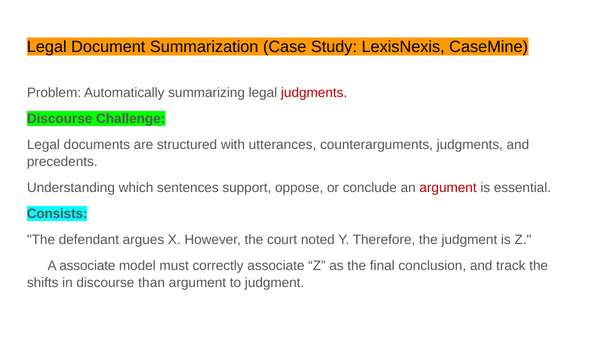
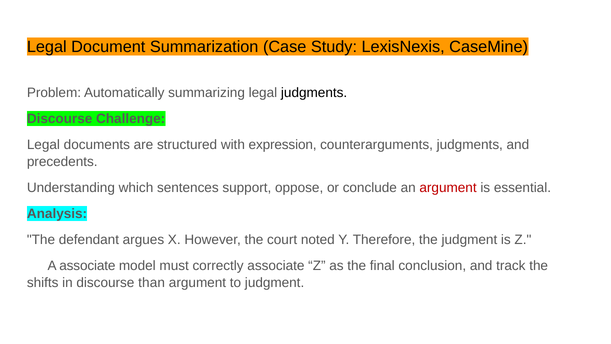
judgments colour: red -> black (314, 93)
utterances: utterances -> expression (283, 145)
Consists: Consists -> Analysis (57, 214)
